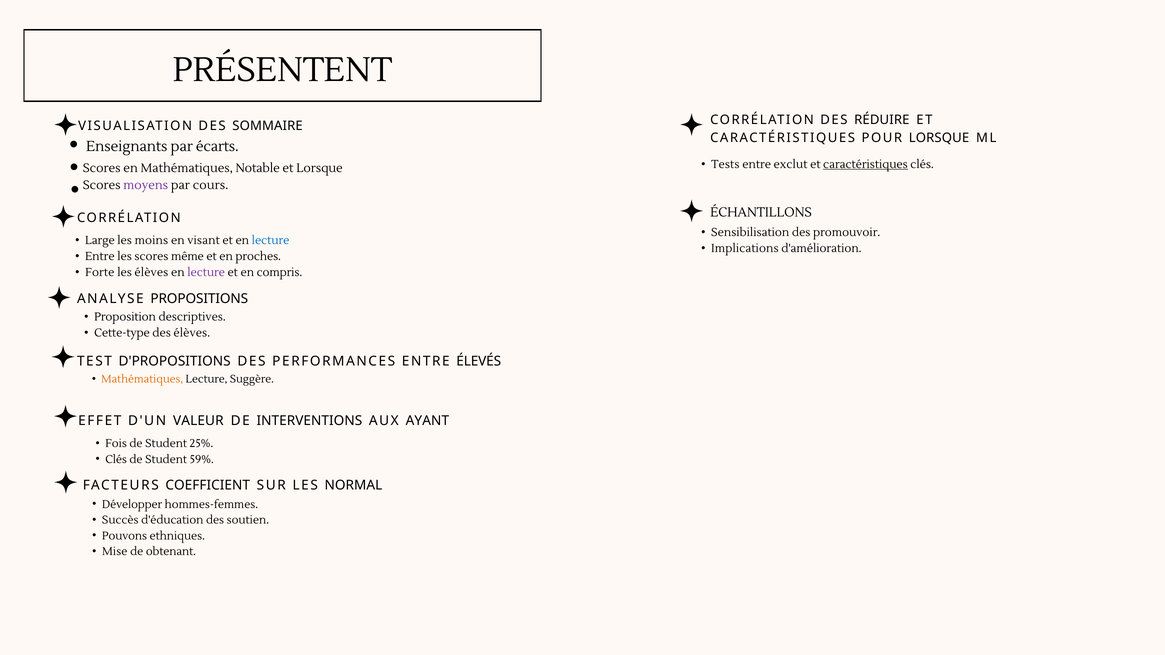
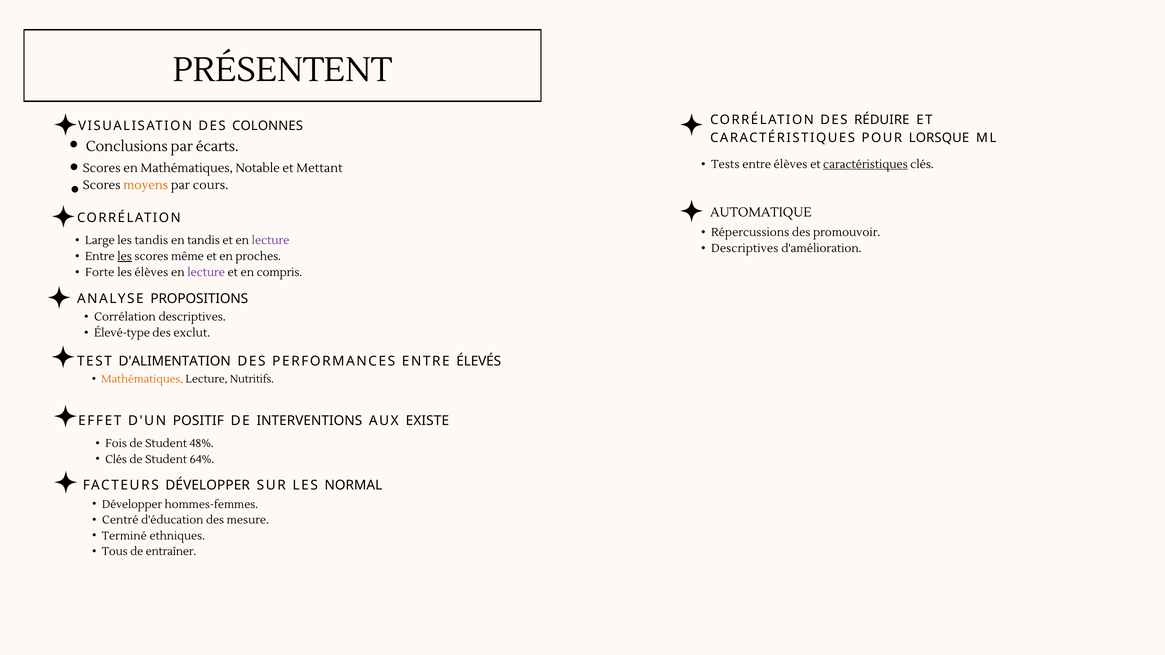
SOMMAIRE: SOMMAIRE -> COLONNES (268, 126)
Enseignants: Enseignants -> Conclusions (127, 147)
entre exclut: exclut -> élèves (791, 164)
et Lorsque: Lorsque -> Mettant (319, 168)
moyens colour: purple -> orange (146, 185)
ÉCHANTILLONS: ÉCHANTILLONS -> AUTOMATIQUE (761, 213)
Sensibilisation: Sensibilisation -> Répercussions (750, 232)
les moins: moins -> tandis (151, 241)
en visant: visant -> tandis (204, 241)
lecture colour: blue -> purple (271, 241)
Implications: Implications -> Descriptives (745, 249)
les underline: none -> present (125, 257)
Proposition: Proposition -> Corrélation (125, 317)
Cette-type: Cette-type -> Élevé-type (122, 333)
des élèves: élèves -> exclut (192, 333)
D'PROPOSITIONS: D'PROPOSITIONS -> D'ALIMENTATION (175, 361)
Suggère: Suggère -> Nutritifs (252, 379)
VALEUR: VALEUR -> POSITIF (198, 421)
AYANT: AYANT -> EXISTE (427, 421)
25%: 25% -> 48% (202, 444)
59%: 59% -> 64% (202, 460)
FACTEURS COEFFICIENT: COEFFICIENT -> DÉVELOPPER (208, 485)
Succès: Succès -> Centré (120, 520)
soutien: soutien -> mesure (248, 520)
Pouvons: Pouvons -> Terminé (124, 536)
Mise: Mise -> Tous (115, 552)
obtenant: obtenant -> entraîner (171, 552)
